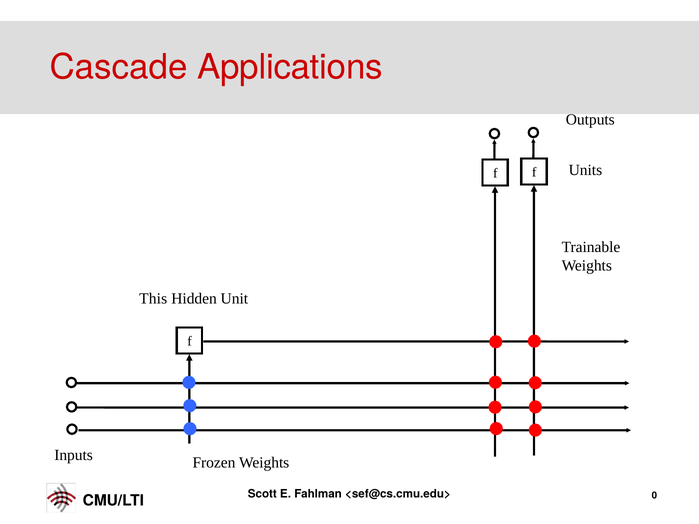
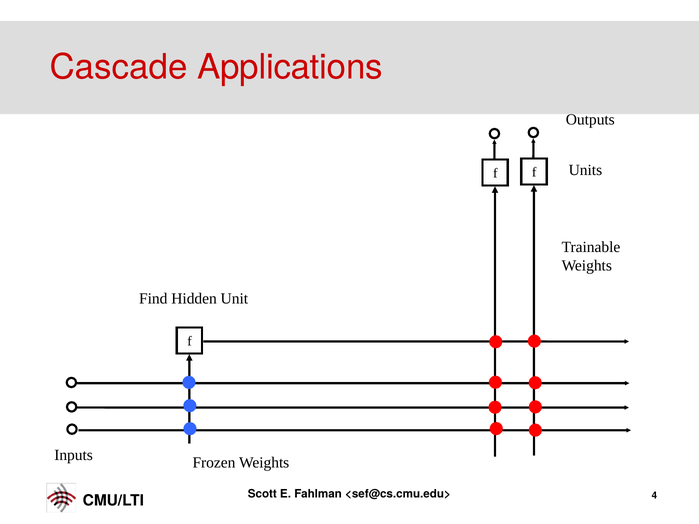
This: This -> Find (153, 299)
0: 0 -> 4 (654, 496)
